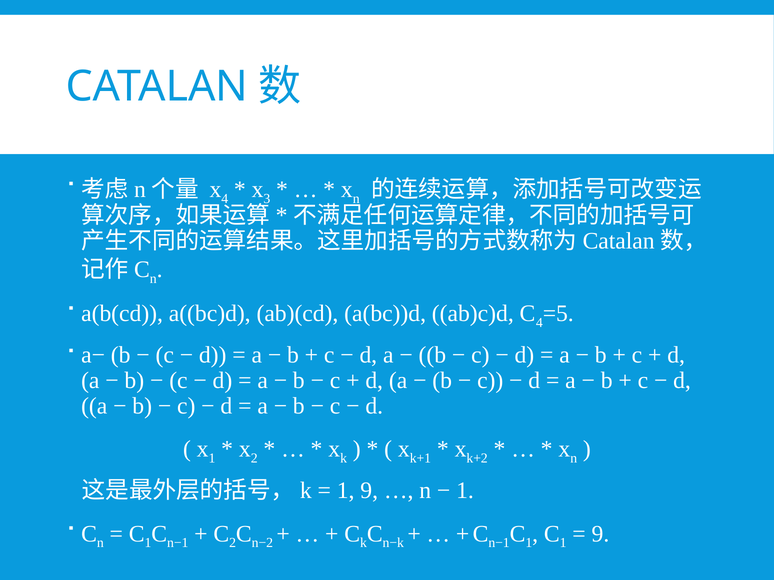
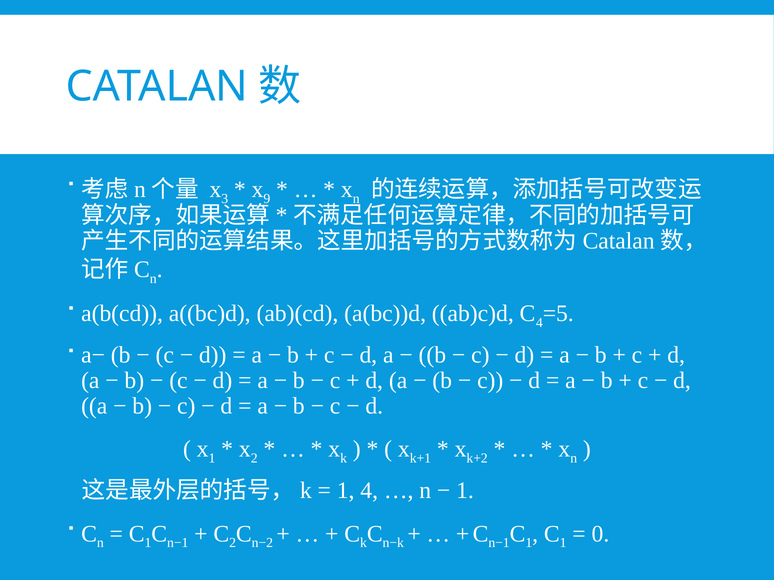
4: 4 -> 3 (225, 199)
3: 3 -> 9 (267, 199)
1 9: 9 -> 4 (369, 491)
9: 9 -> 0 (600, 534)
